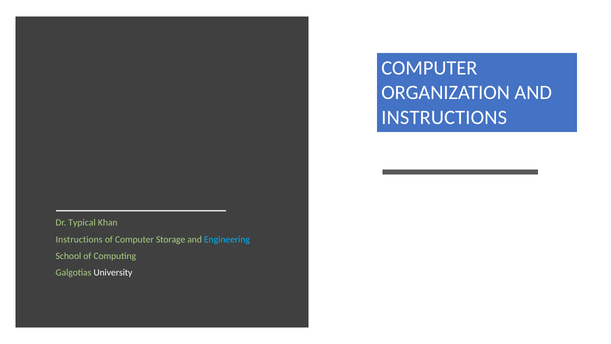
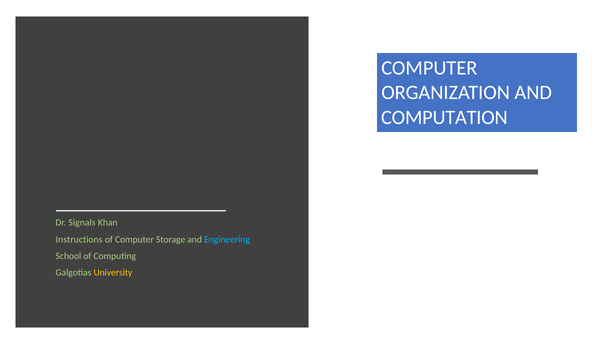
INSTRUCTIONS: INSTRUCTIONS -> COMPUTATION (444, 118)
Typical: Typical -> Signals (82, 222)
University colour: white -> yellow (113, 273)
